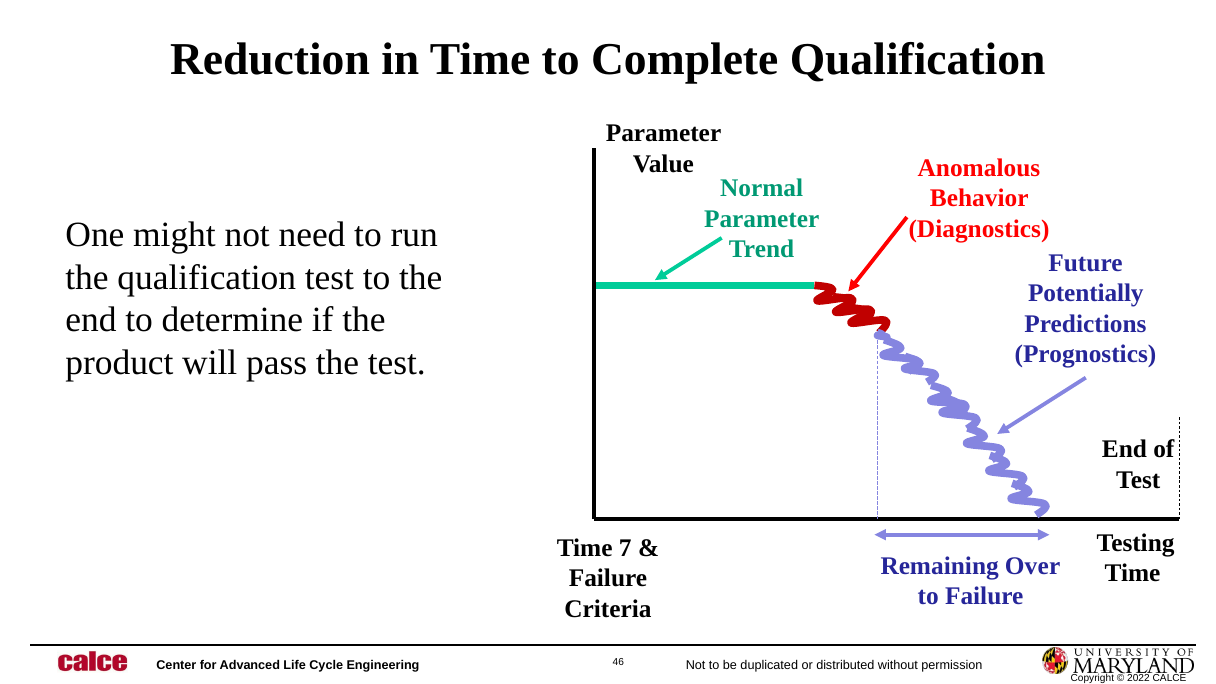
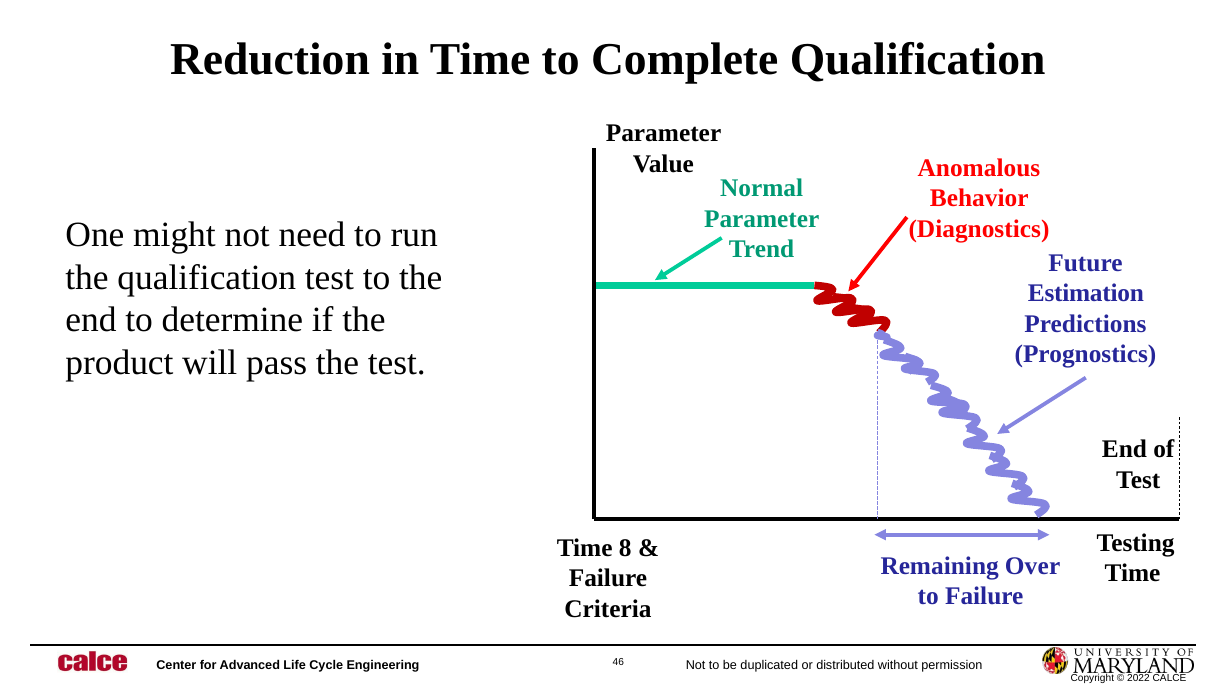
Potentially: Potentially -> Estimation (1086, 294)
7: 7 -> 8 (625, 548)
